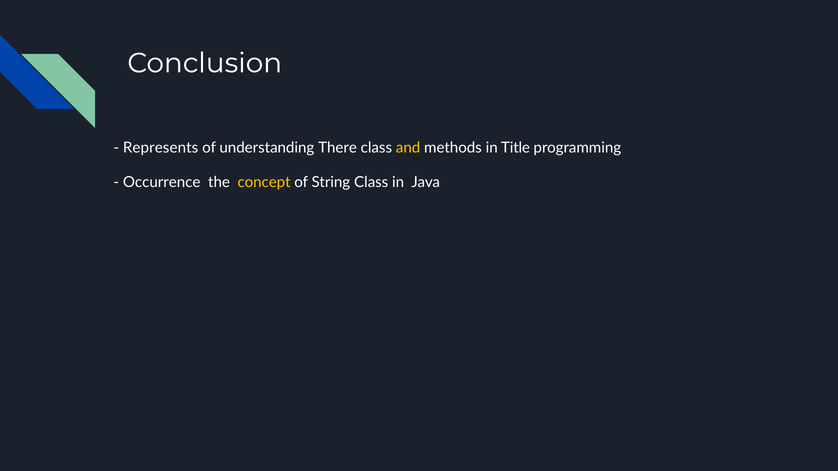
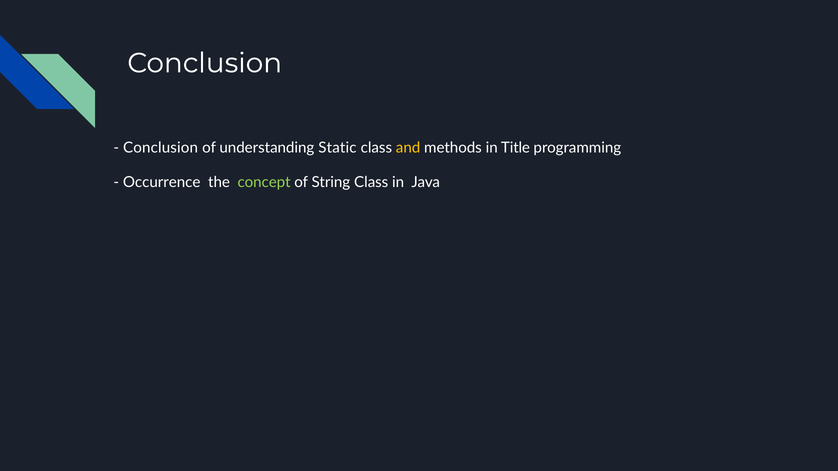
Represents: Represents -> Conclusion (161, 148)
There: There -> Static (337, 148)
concept colour: yellow -> light green (264, 183)
